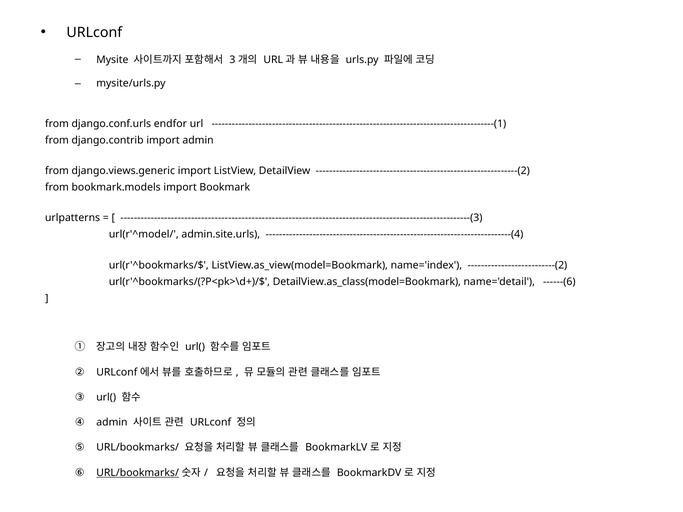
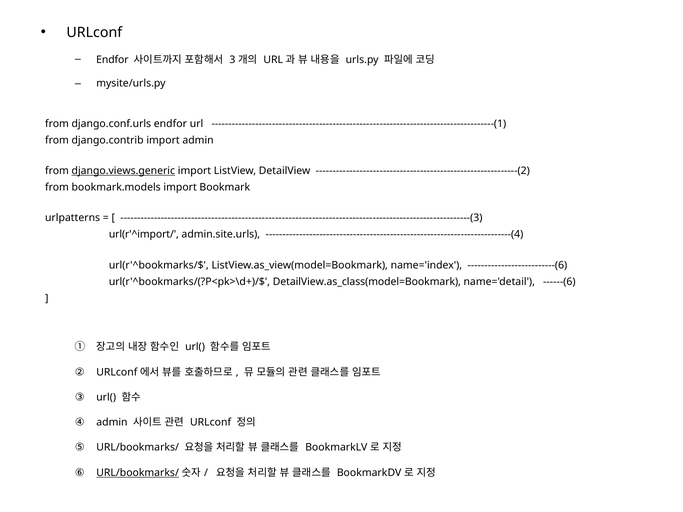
Mysite: Mysite -> Endfor (112, 60)
django.views.generic underline: none -> present (123, 171)
url(r'^model/: url(r'^model/ -> url(r'^import/ (144, 235)
--------------------------(2: --------------------------(2 -> --------------------------(6 (517, 265)
